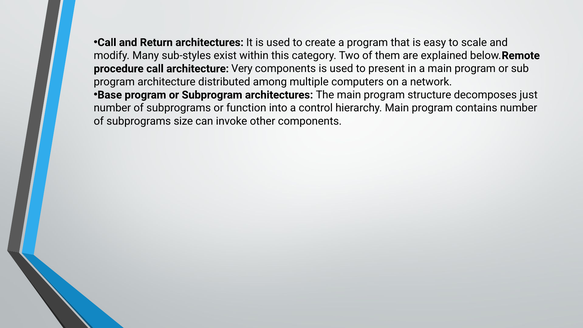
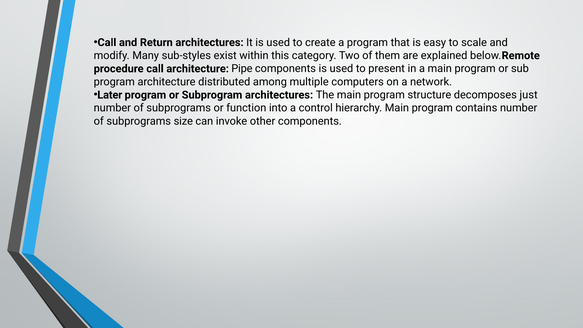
Very: Very -> Pipe (242, 69)
Base: Base -> Later (110, 95)
